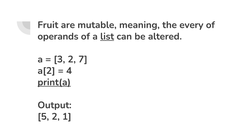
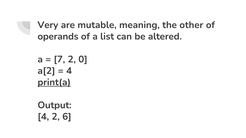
Fruit: Fruit -> Very (48, 25)
every: every -> other (191, 25)
list underline: present -> none (107, 36)
3: 3 -> 7 (59, 59)
7: 7 -> 0 (83, 59)
5: 5 -> 4 (43, 117)
1: 1 -> 6 (67, 117)
